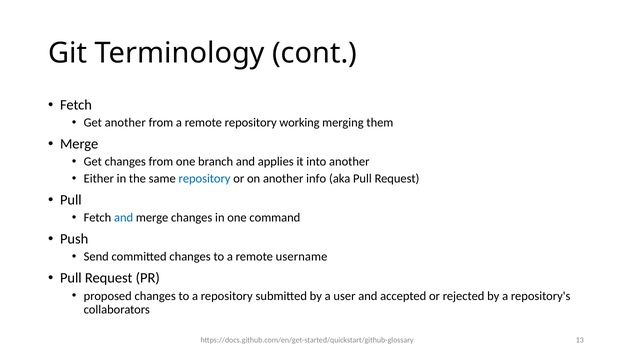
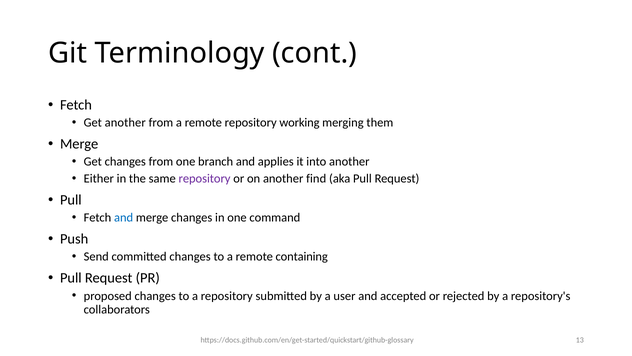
repository colour: blue -> purple (205, 178)
info: info -> find (316, 178)
username: username -> containing (302, 256)
